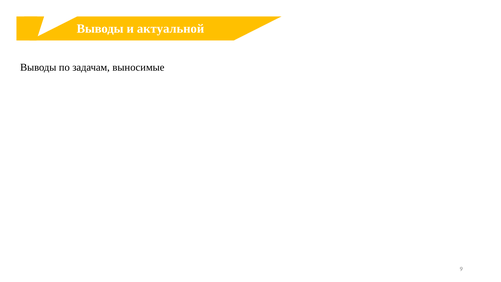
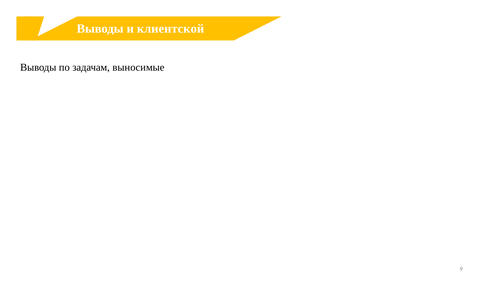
актуальной: актуальной -> клиентской (171, 29)
